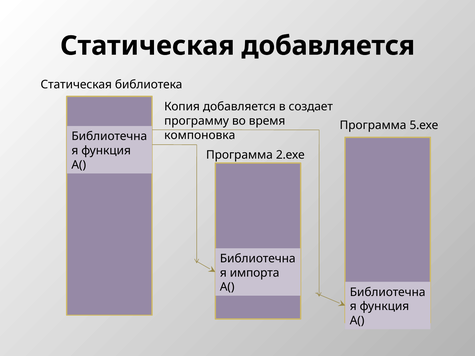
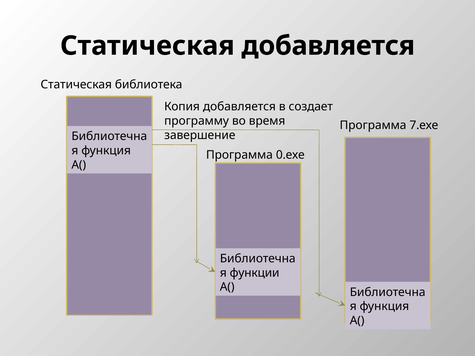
5.ехе: 5.ехе -> 7.ехе (424, 125)
компоновка: компоновка -> завершение (200, 135)
2.ехе: 2.ехе -> 0.ехе (290, 155)
импорта: импорта -> функции (255, 273)
